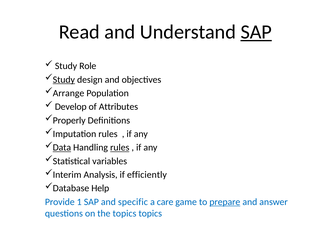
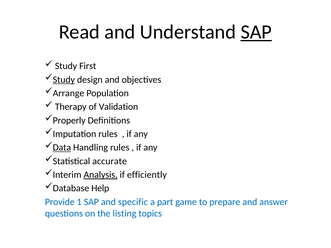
Role: Role -> First (88, 66)
Develop: Develop -> Therapy (71, 107)
Attributes: Attributes -> Validation (118, 107)
rules underline: present -> none (120, 148)
variables: variables -> accurate (110, 161)
Analysis underline: none -> present (101, 175)
care: care -> part (165, 202)
prepare underline: present -> none (225, 202)
the topics: topics -> listing (125, 214)
